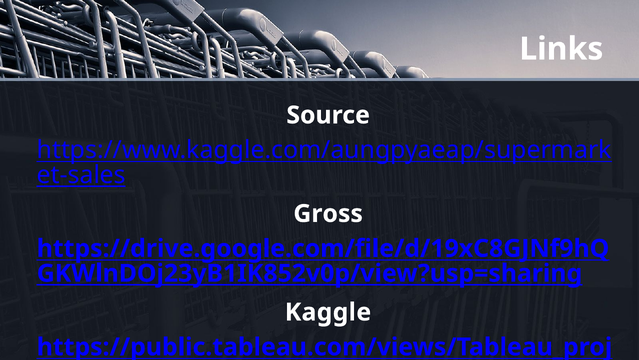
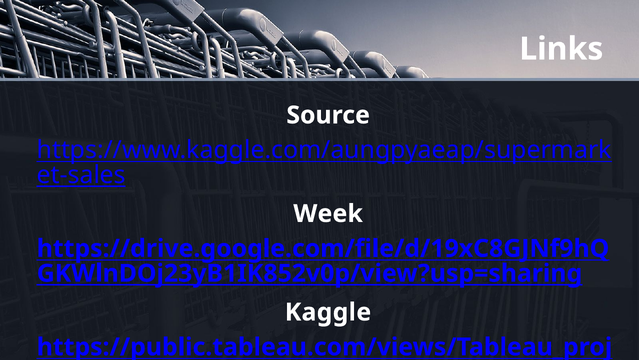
Gross: Gross -> Week (328, 213)
